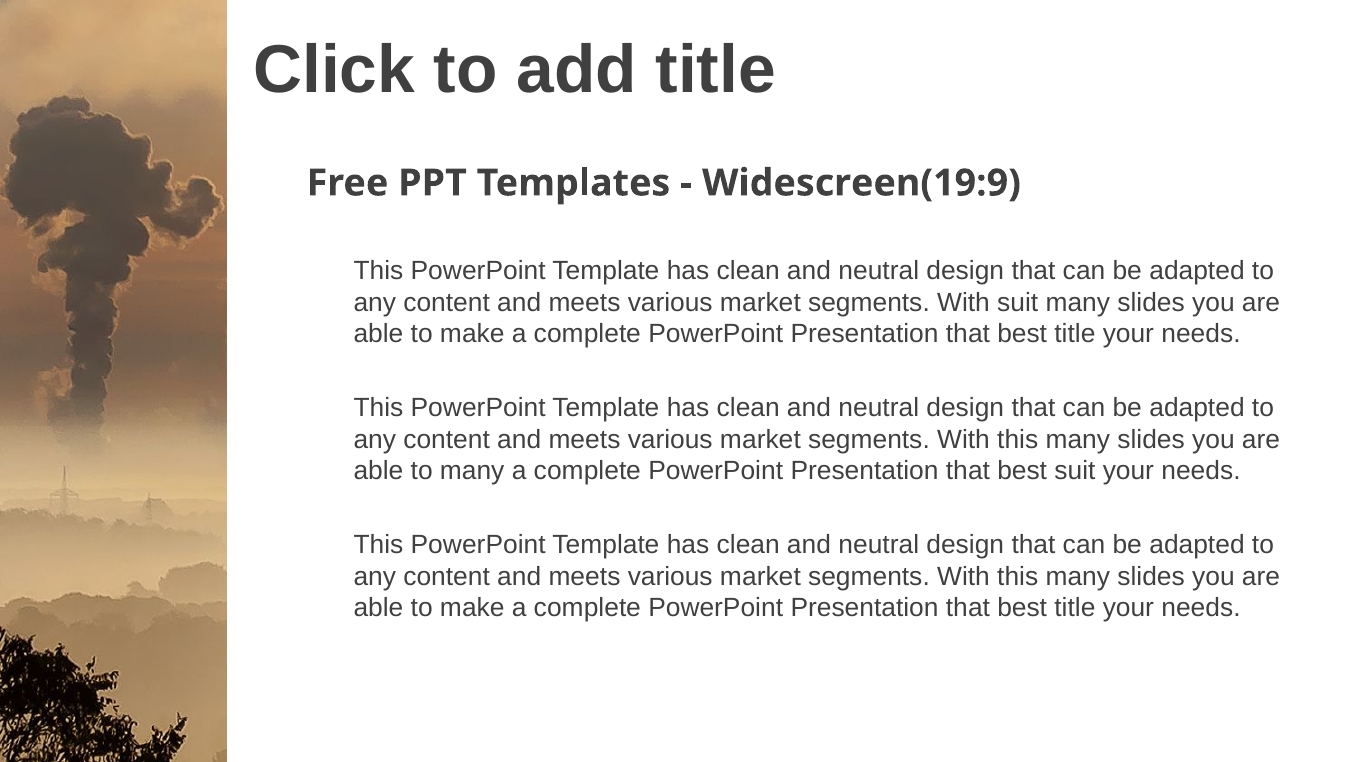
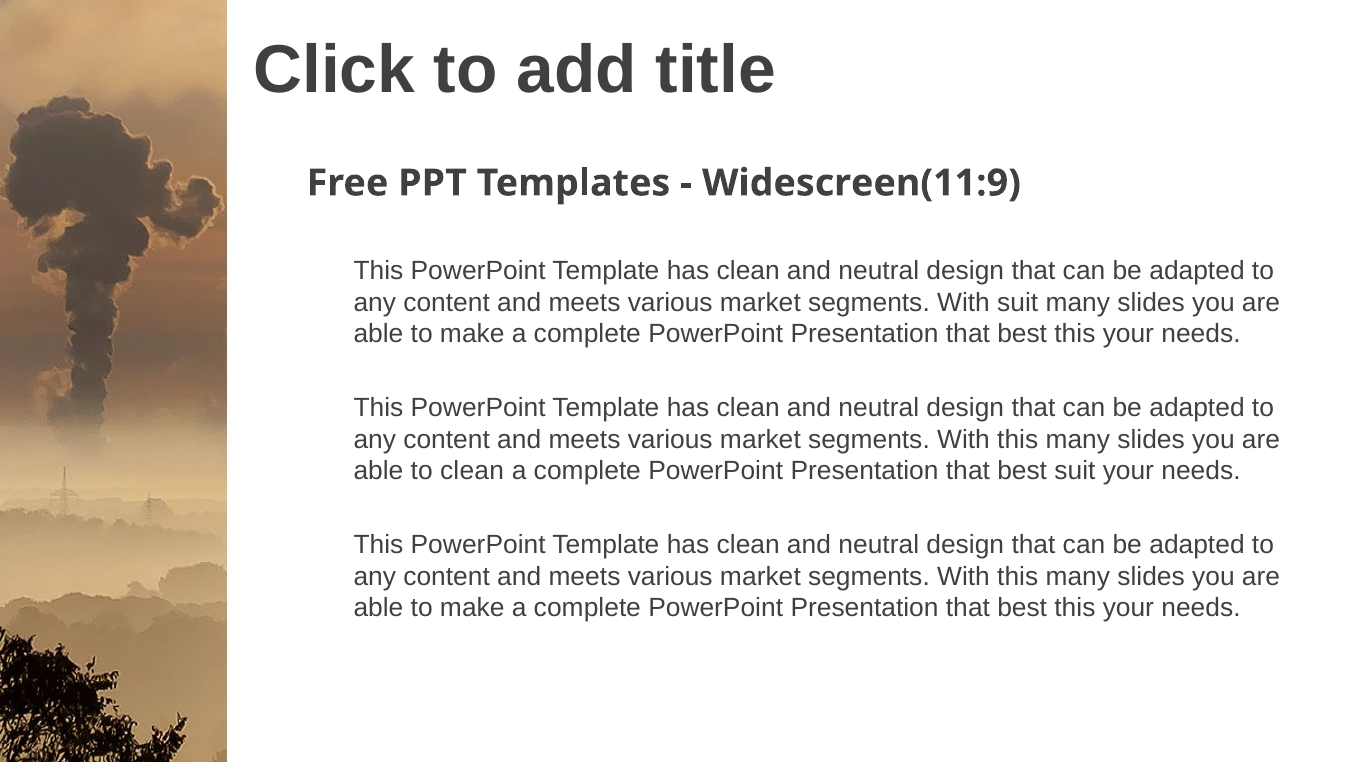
Widescreen(19:9: Widescreen(19:9 -> Widescreen(11:9 (861, 183)
title: title -> this (1075, 334)
to many: many -> clean (472, 471)
title: title -> this (1075, 608)
